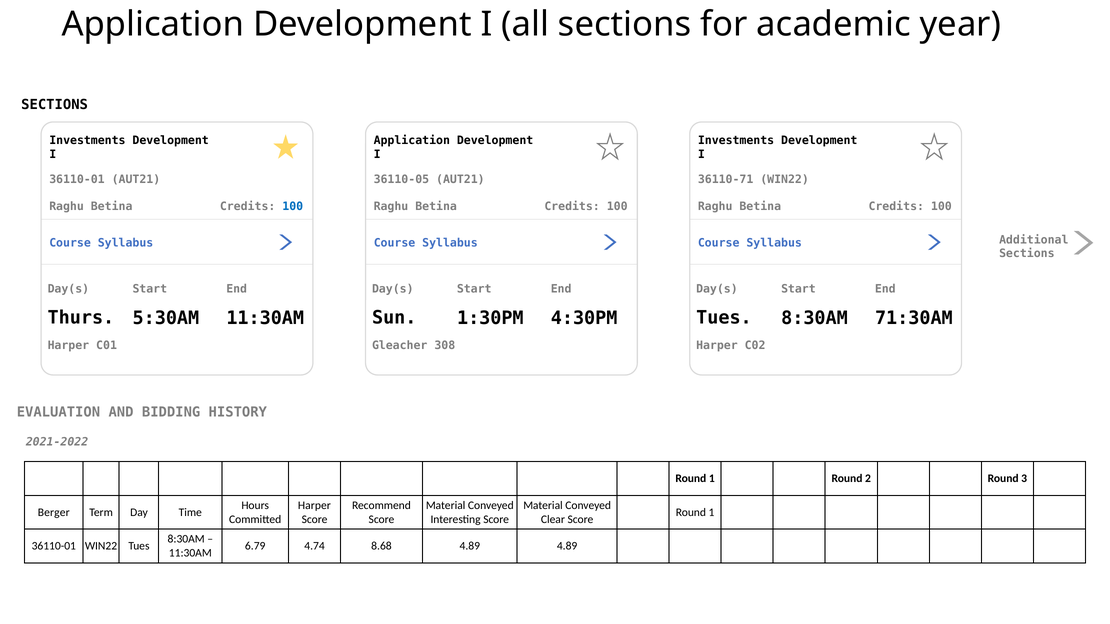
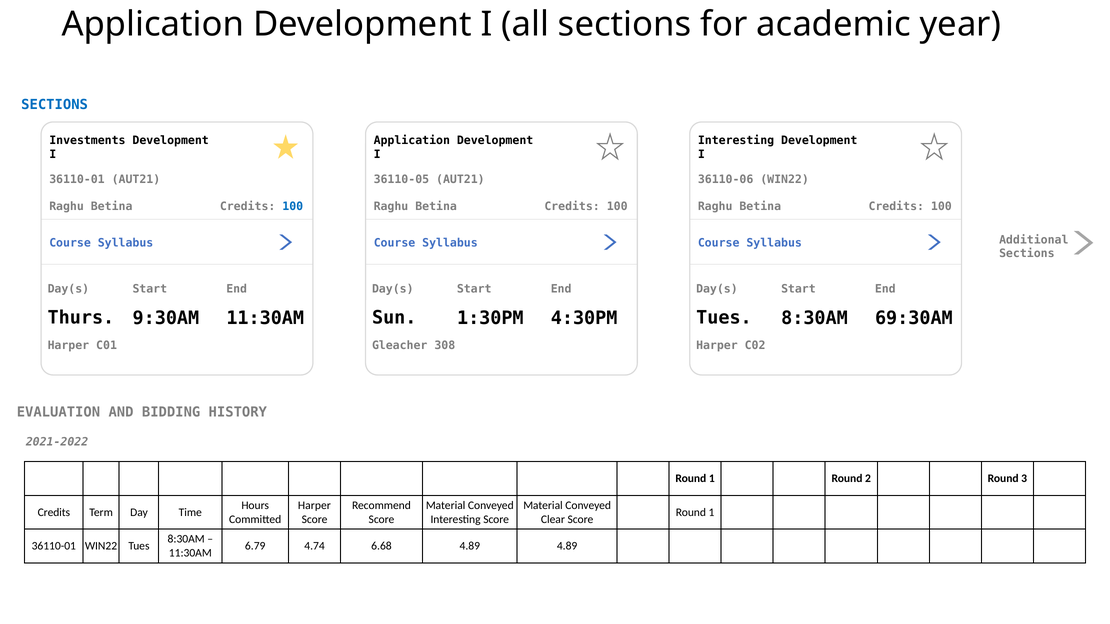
SECTIONS colour: black -> blue (55, 105)
Investments: Investments -> Interesting (736, 140)
36110-71: 36110-71 -> 36110-06 (726, 180)
5:30AM: 5:30AM -> 9:30AM (166, 318)
71:30AM: 71:30AM -> 69:30AM (914, 318)
Berger: Berger -> Credits (54, 513)
8.68: 8.68 -> 6.68 (381, 546)
